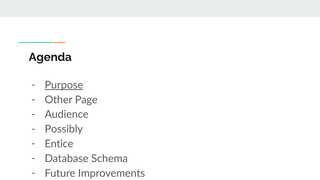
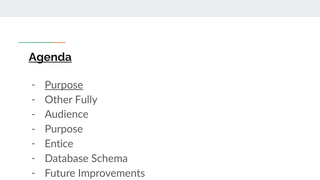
Agenda underline: none -> present (50, 57)
Page: Page -> Fully (86, 100)
Possibly: Possibly -> Purpose (64, 129)
